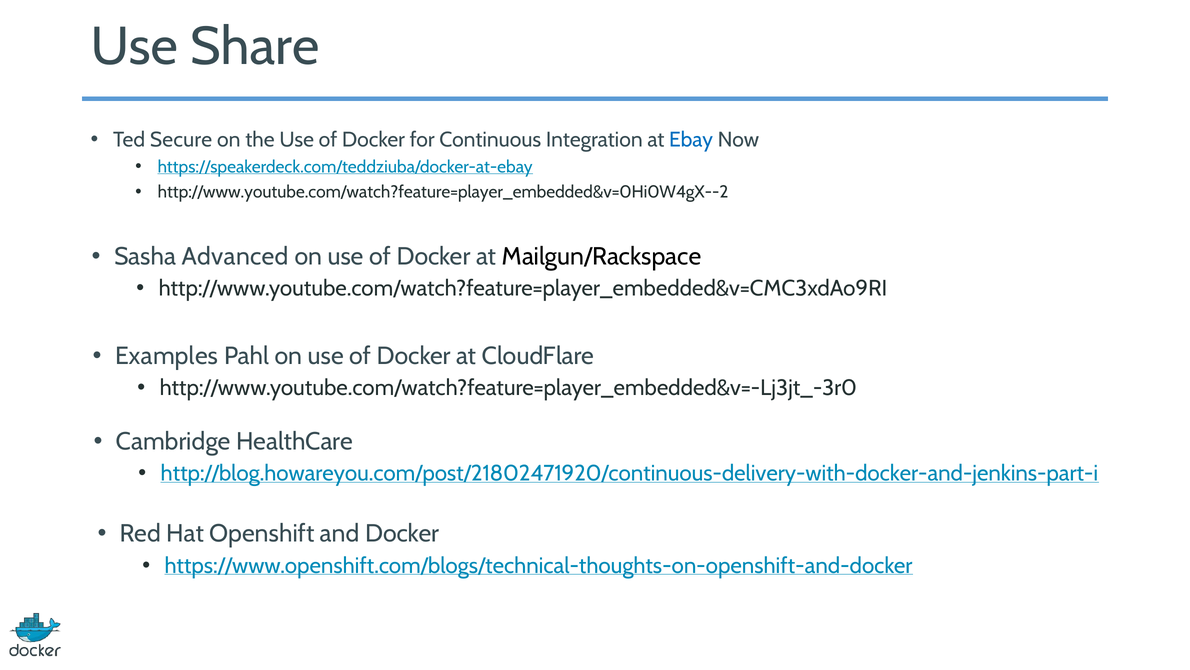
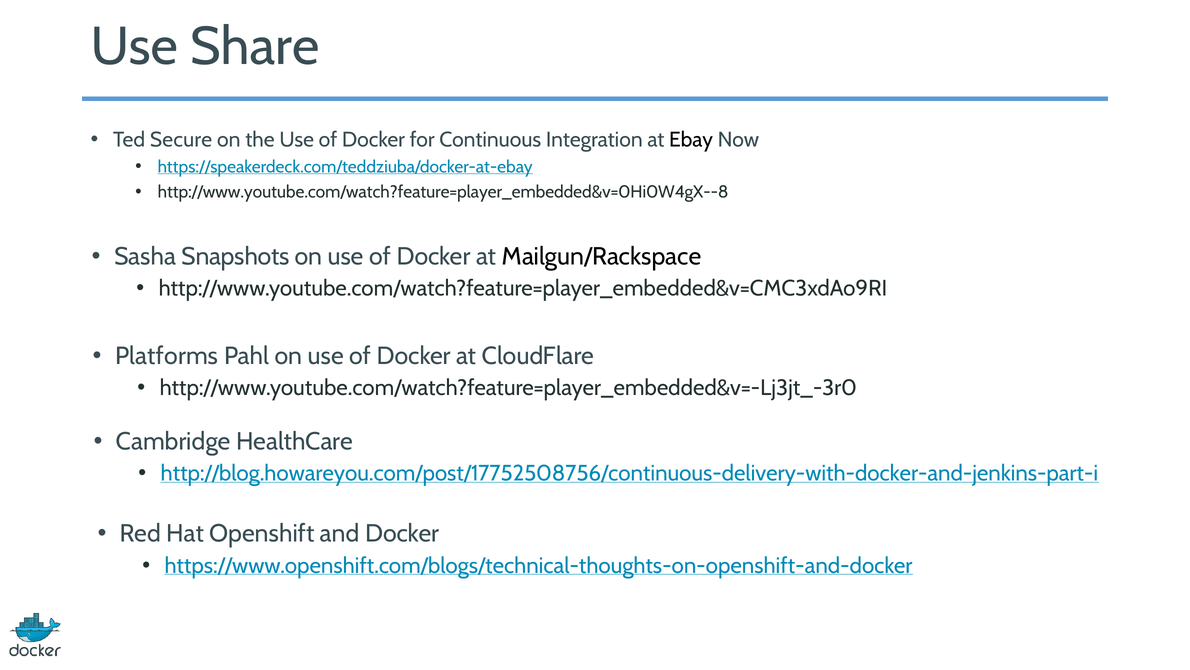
Ebay colour: blue -> black (691, 139)
http://www.youtube.com/watch?feature=player_embedded&v=0Hi0W4gX--2: http://www.youtube.com/watch?feature=player_embedded&v=0Hi0W4gX--2 -> http://www.youtube.com/watch?feature=player_embedded&v=0Hi0W4gX--8 (443, 192)
Advanced: Advanced -> Snapshots (235, 257)
Examples: Examples -> Platforms (167, 356)
http://blog.howareyou.com/post/21802471920/continuous-delivery-with-docker-and-jenkins-part-i: http://blog.howareyou.com/post/21802471920/continuous-delivery-with-docker-and-jenkins-part-i -> http://blog.howareyou.com/post/17752508756/continuous-delivery-with-docker-and-jenkins-part-i (629, 473)
